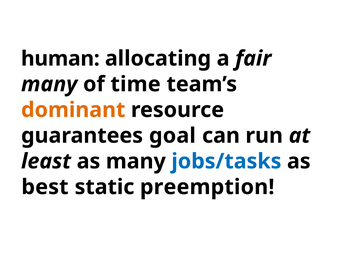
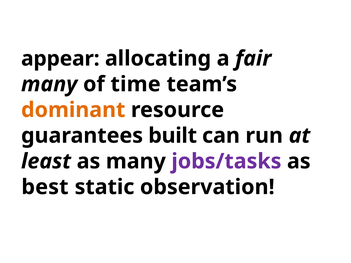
human: human -> appear (60, 59)
goal: goal -> built (173, 136)
jobs/tasks colour: blue -> purple (226, 161)
preemption: preemption -> observation (207, 187)
